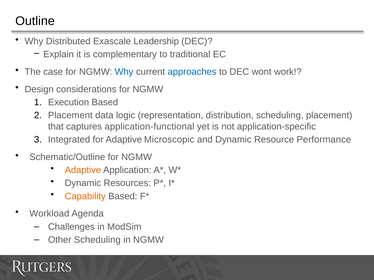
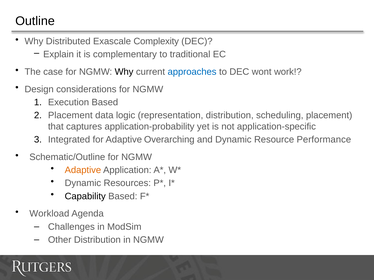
Leadership: Leadership -> Complexity (156, 41)
Why colour: blue -> black (124, 72)
application-functional: application-functional -> application-probability (150, 127)
Microscopic: Microscopic -> Overarching (169, 140)
Capability colour: orange -> black (85, 197)
Other Scheduling: Scheduling -> Distribution (97, 240)
